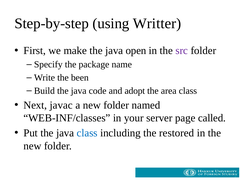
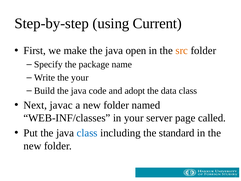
Writter: Writter -> Current (157, 23)
src colour: purple -> orange (182, 51)
the been: been -> your (80, 78)
area: area -> data (169, 91)
restored: restored -> standard (177, 133)
